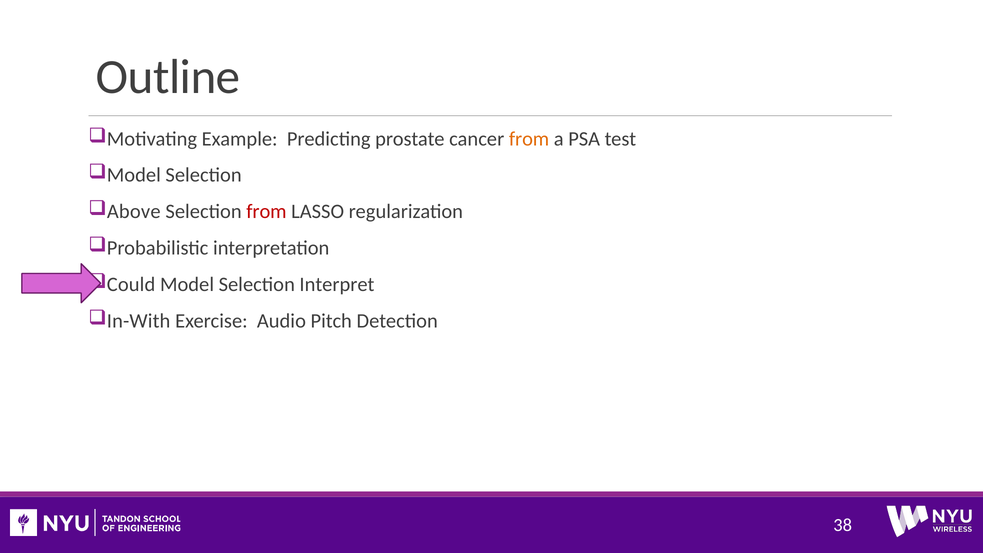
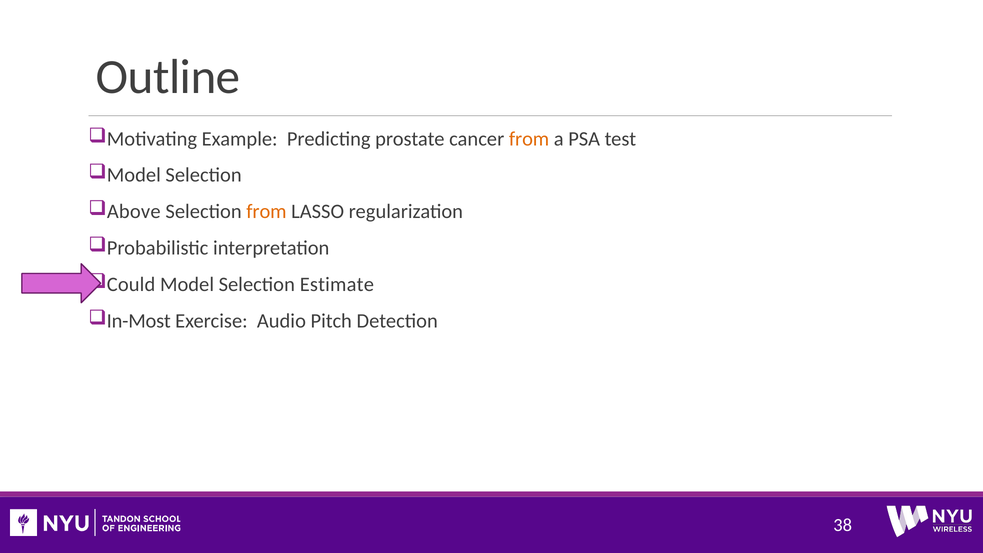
from colour: red -> orange (266, 212)
Interpret: Interpret -> Estimate (337, 285)
In-With: In-With -> In-Most (139, 321)
